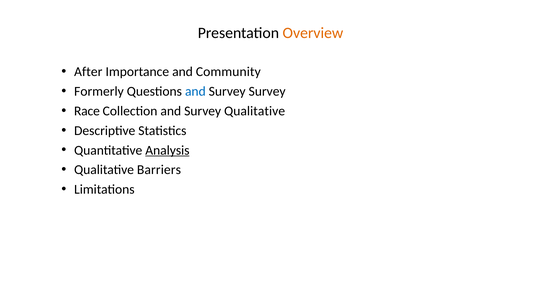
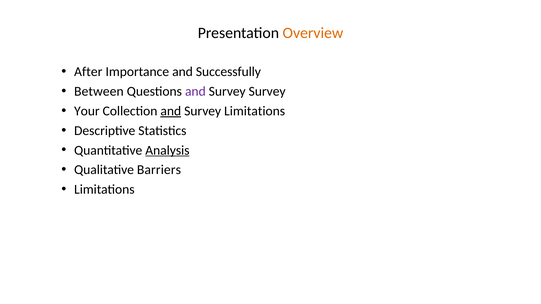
Community: Community -> Successfully (228, 72)
Formerly: Formerly -> Between (99, 92)
and colour: blue -> purple (195, 92)
Race: Race -> Your (87, 111)
and underline: none -> present (171, 111)
Survey Qualitative: Qualitative -> Limitations (255, 111)
